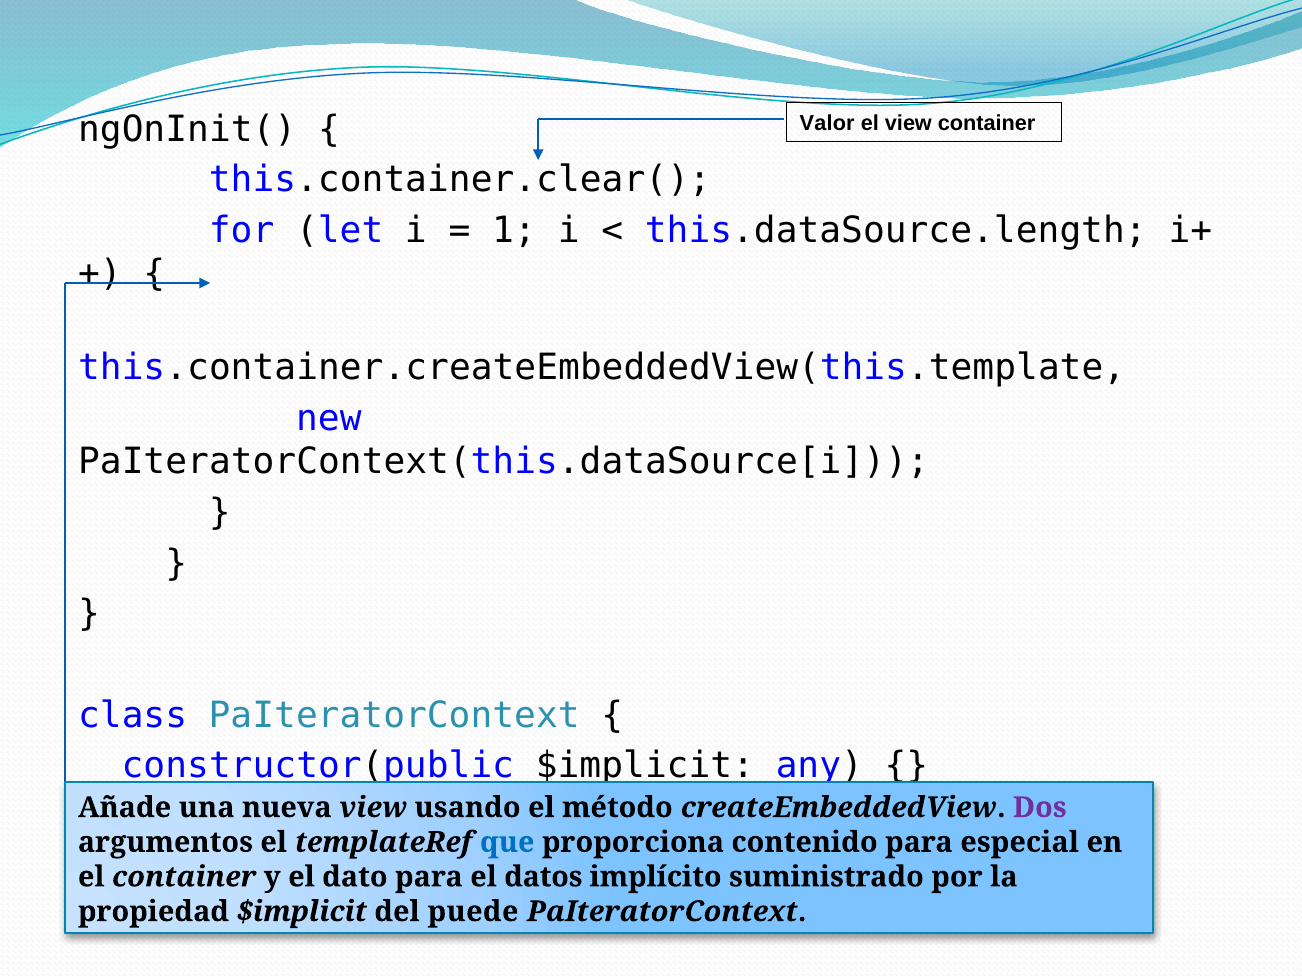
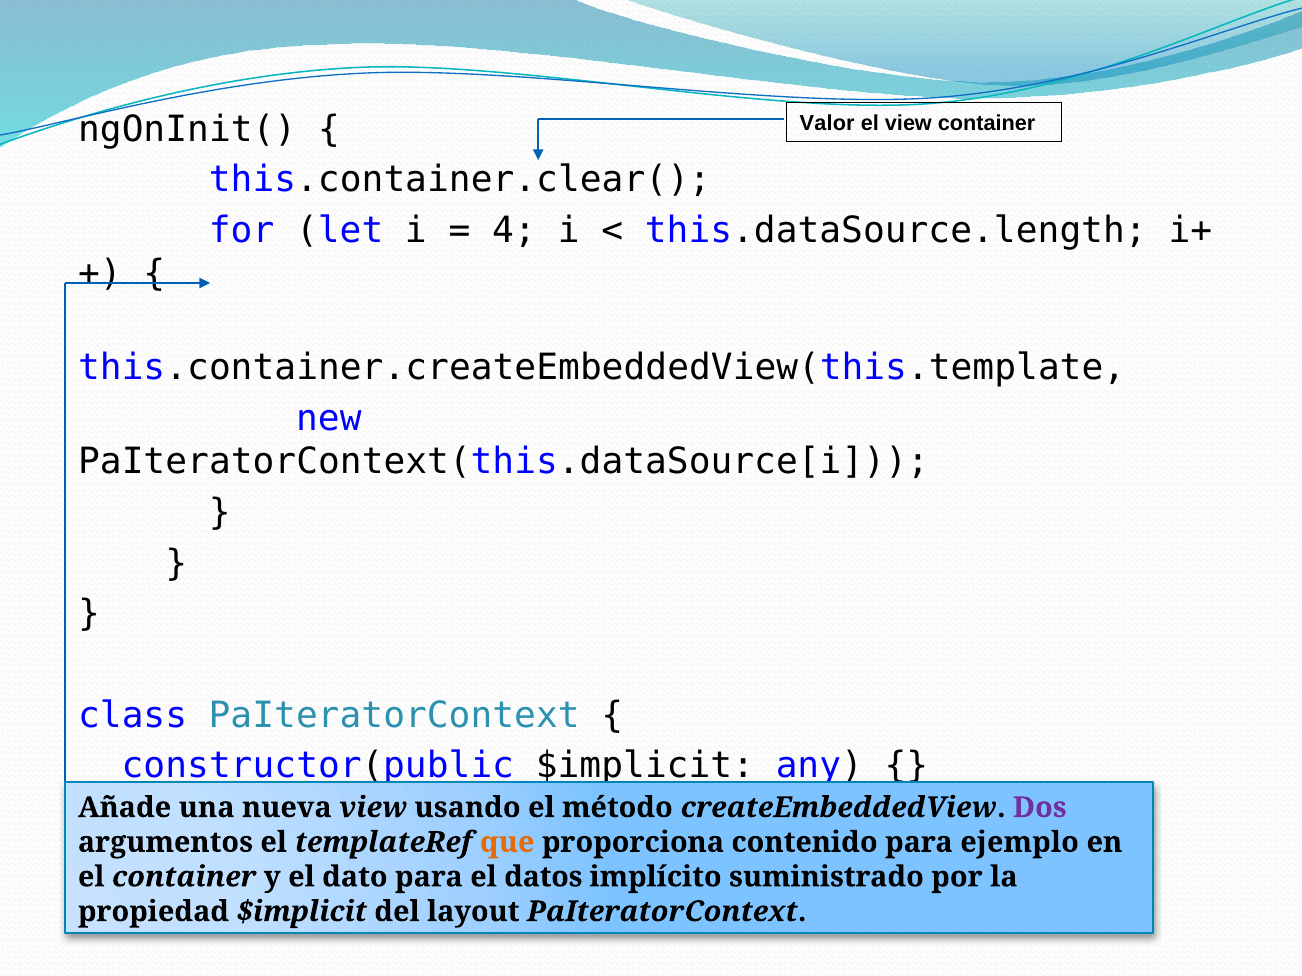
1: 1 -> 4 (514, 231)
que colour: blue -> orange (507, 843)
especial: especial -> ejemplo (1020, 843)
puede: puede -> layout (473, 912)
